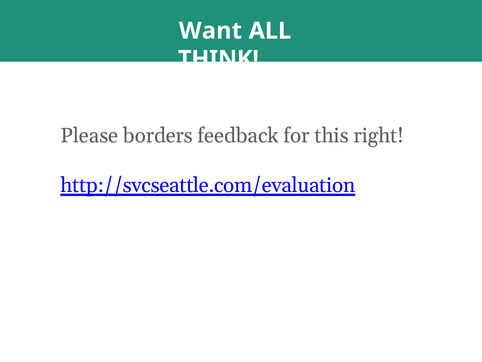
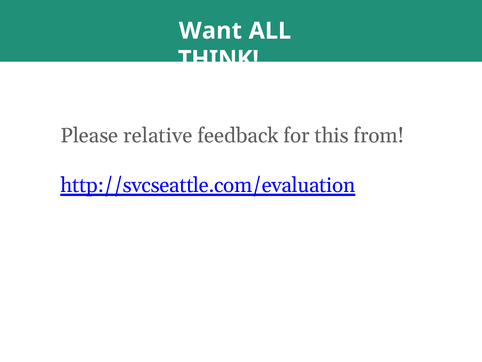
borders: borders -> relative (158, 136)
right: right -> from (379, 136)
